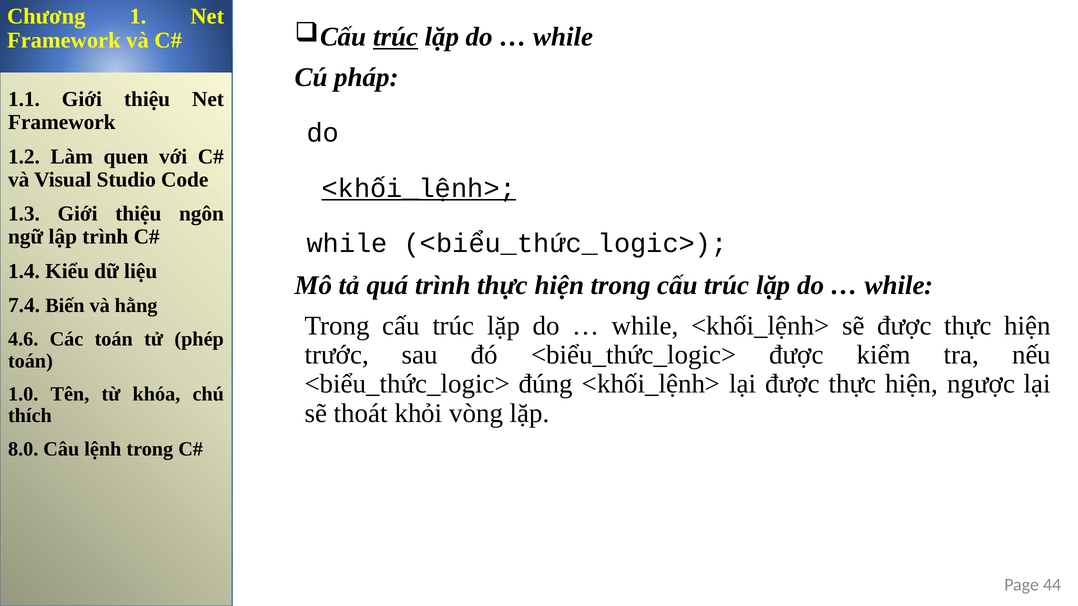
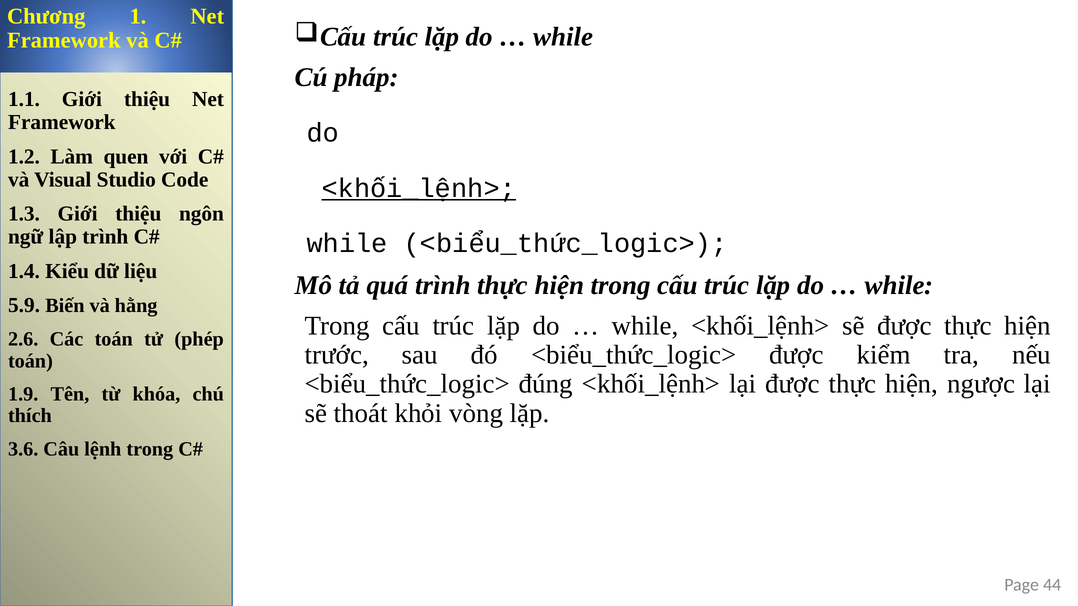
trúc underline: present -> none (396, 37)
7.4: 7.4 -> 5.9 (24, 306)
4.6: 4.6 -> 2.6 (23, 339)
1.0: 1.0 -> 1.9 (23, 394)
8.0: 8.0 -> 3.6 (23, 449)
